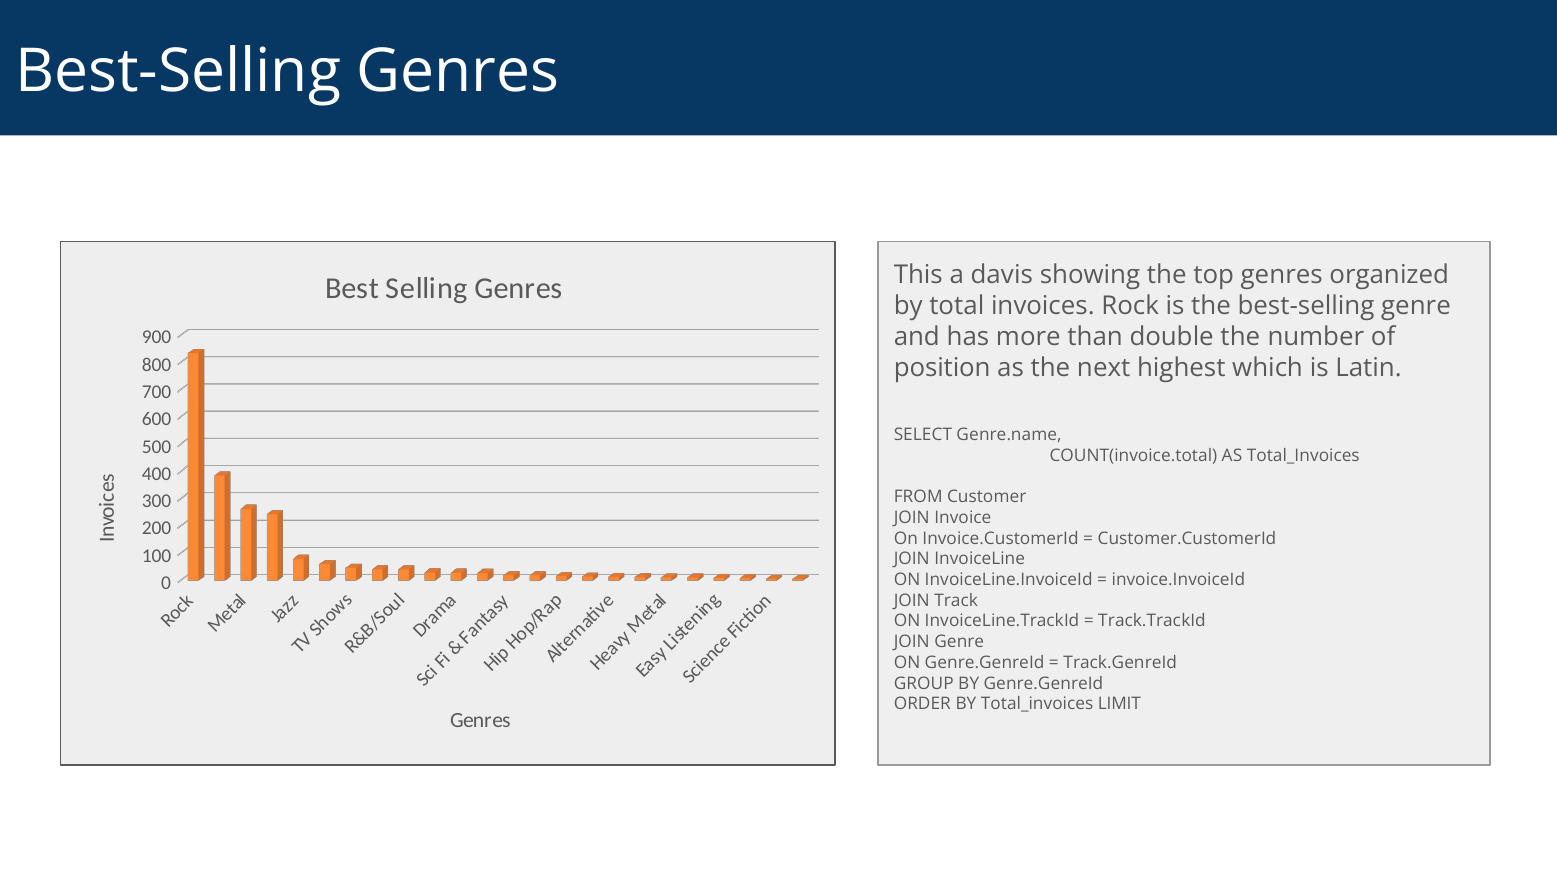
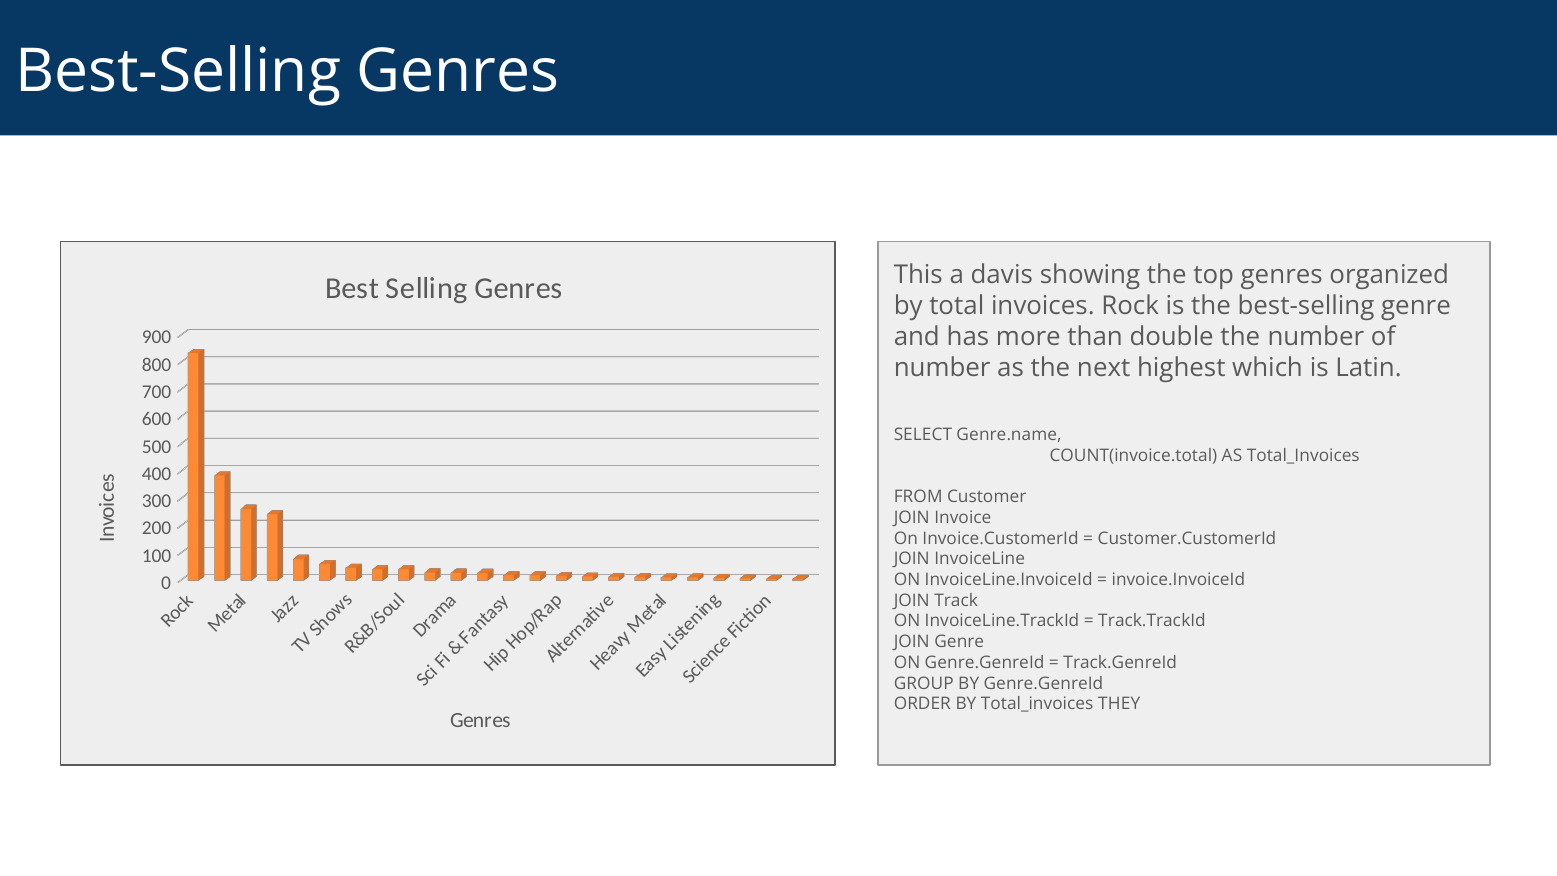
position: position -> number (942, 368)
LIMIT: LIMIT -> THEY (1119, 704)
